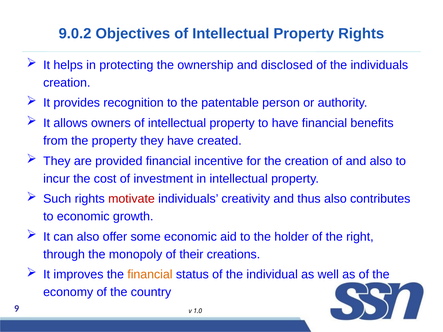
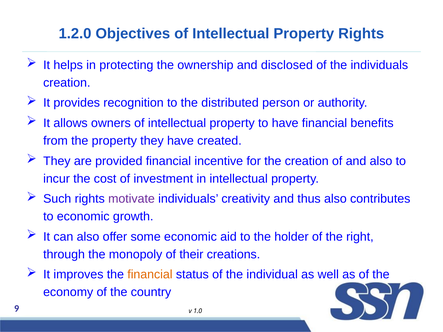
9.0.2: 9.0.2 -> 1.2.0 (75, 34)
patentable: patentable -> distributed (230, 103)
motivate colour: red -> purple (131, 199)
